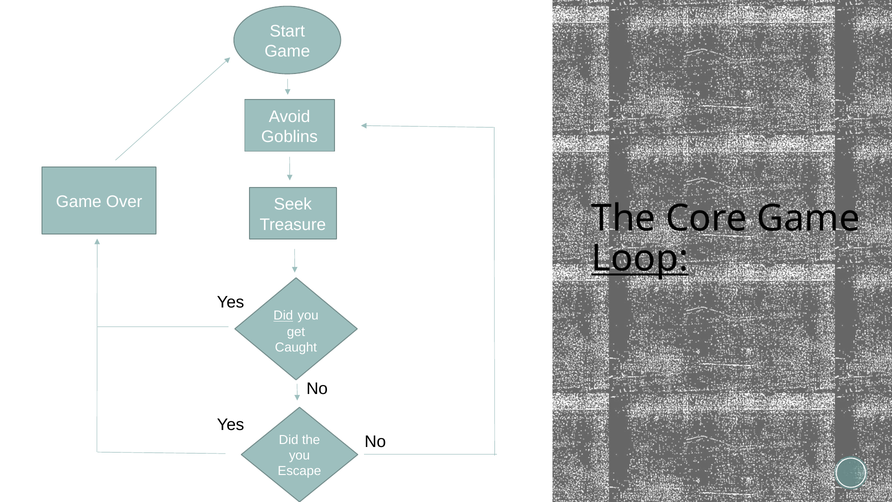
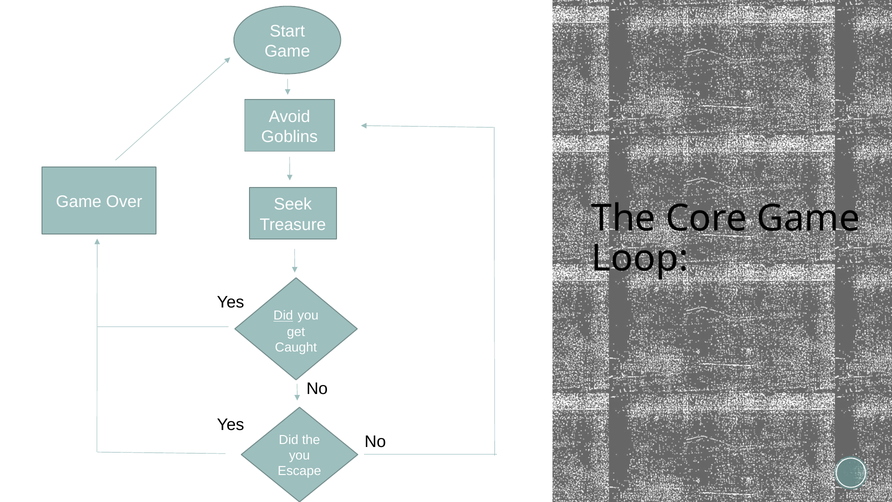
Loop underline: present -> none (640, 258)
